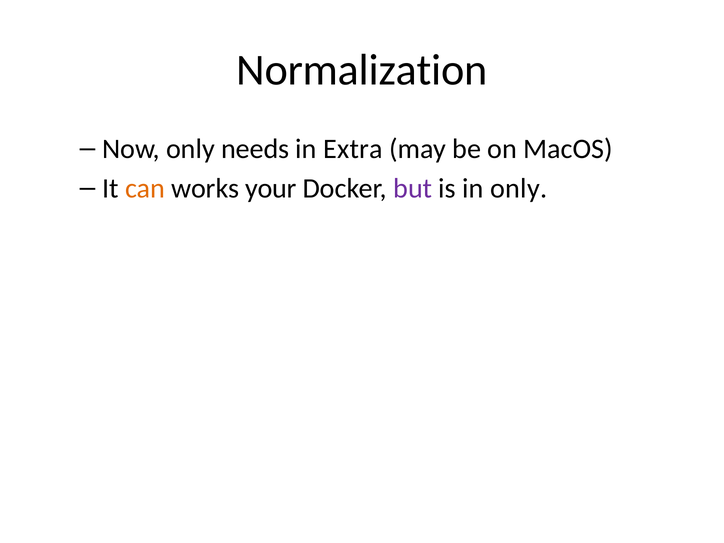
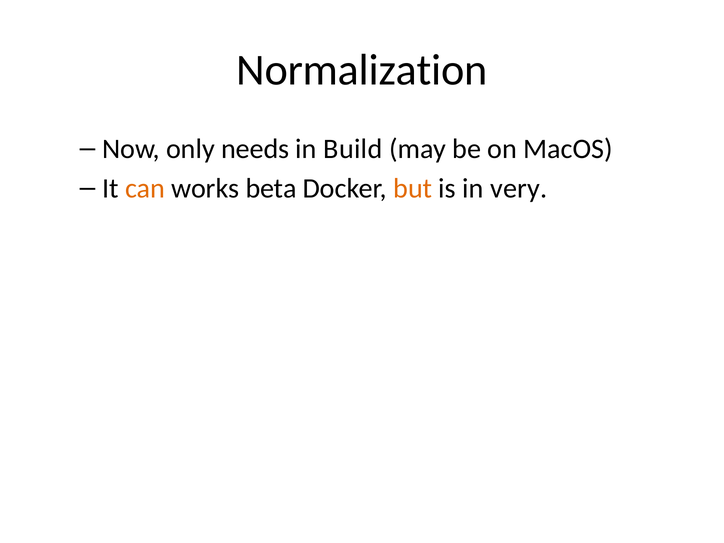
Extra: Extra -> Build (353, 149)
your: your -> beta (271, 189)
but colour: purple -> orange (413, 189)
in only: only -> very (519, 189)
